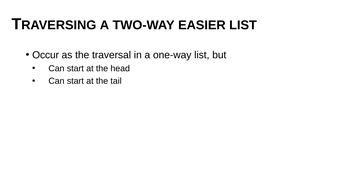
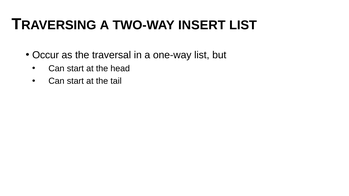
EASIER: EASIER -> INSERT (202, 25)
